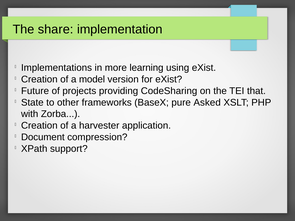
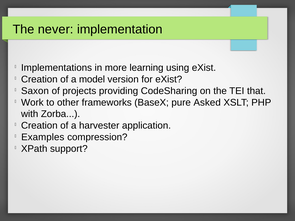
share: share -> never (56, 29)
Future: Future -> Saxon (35, 91)
State: State -> Work (32, 103)
Document: Document -> Examples (43, 137)
